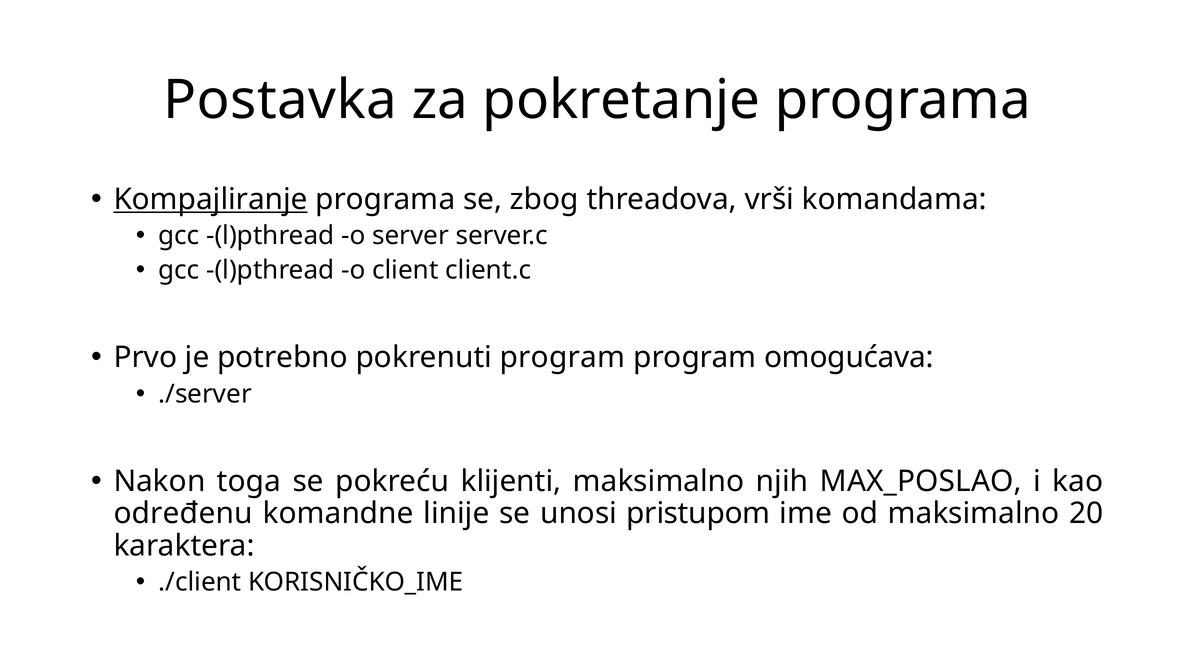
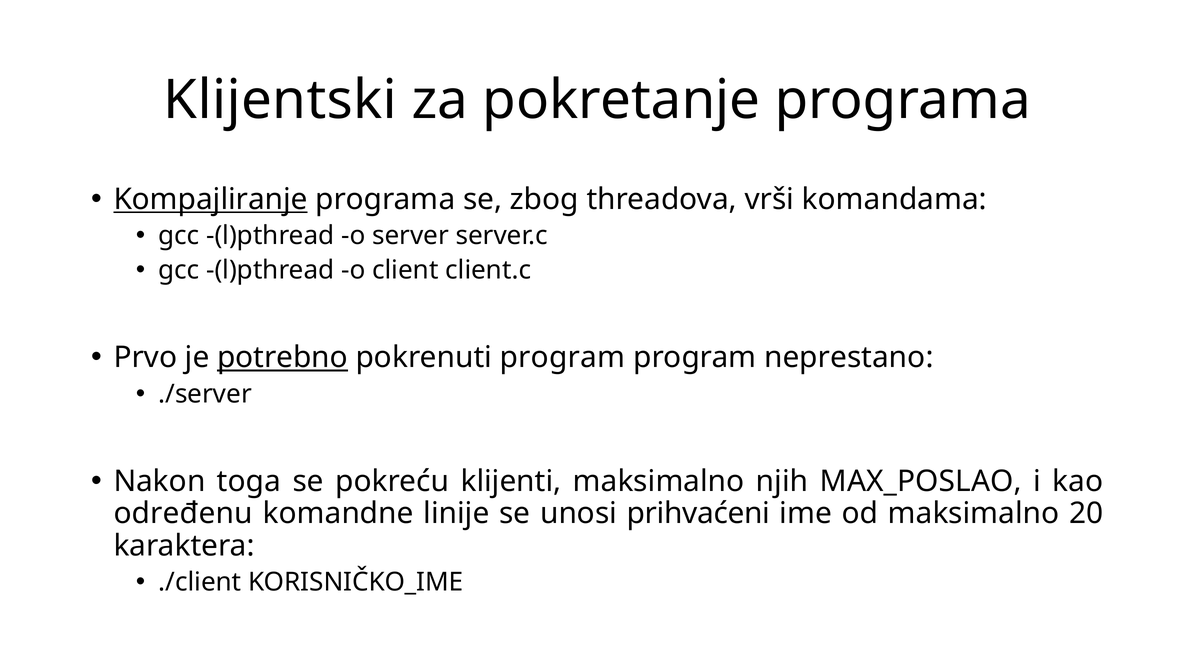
Postavka: Postavka -> Klijentski (280, 100)
potrebno underline: none -> present (283, 358)
omogućava: omogućava -> neprestano (849, 358)
pristupom: pristupom -> prihvaćeni (698, 514)
